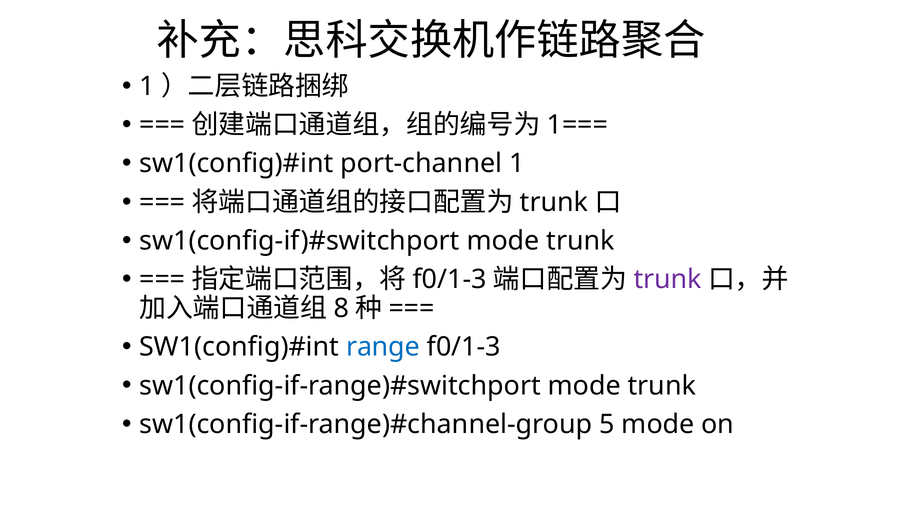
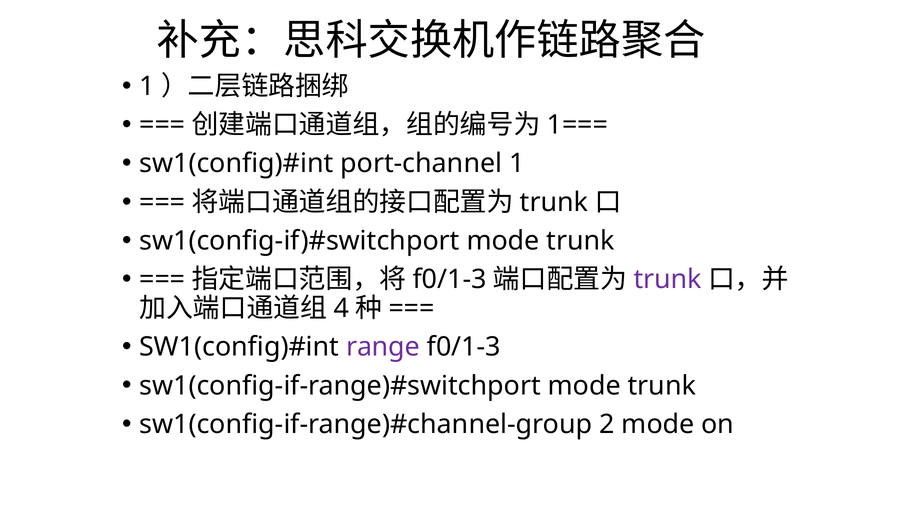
8: 8 -> 4 (341, 308)
range colour: blue -> purple (383, 347)
5: 5 -> 2 (607, 424)
